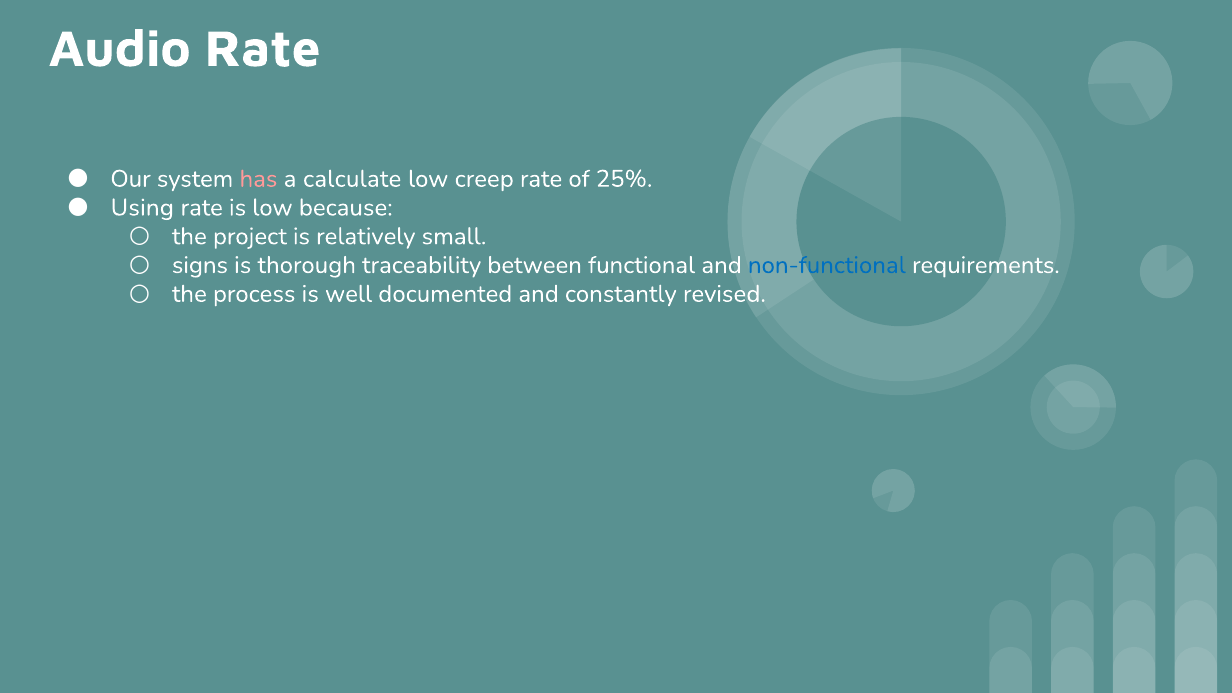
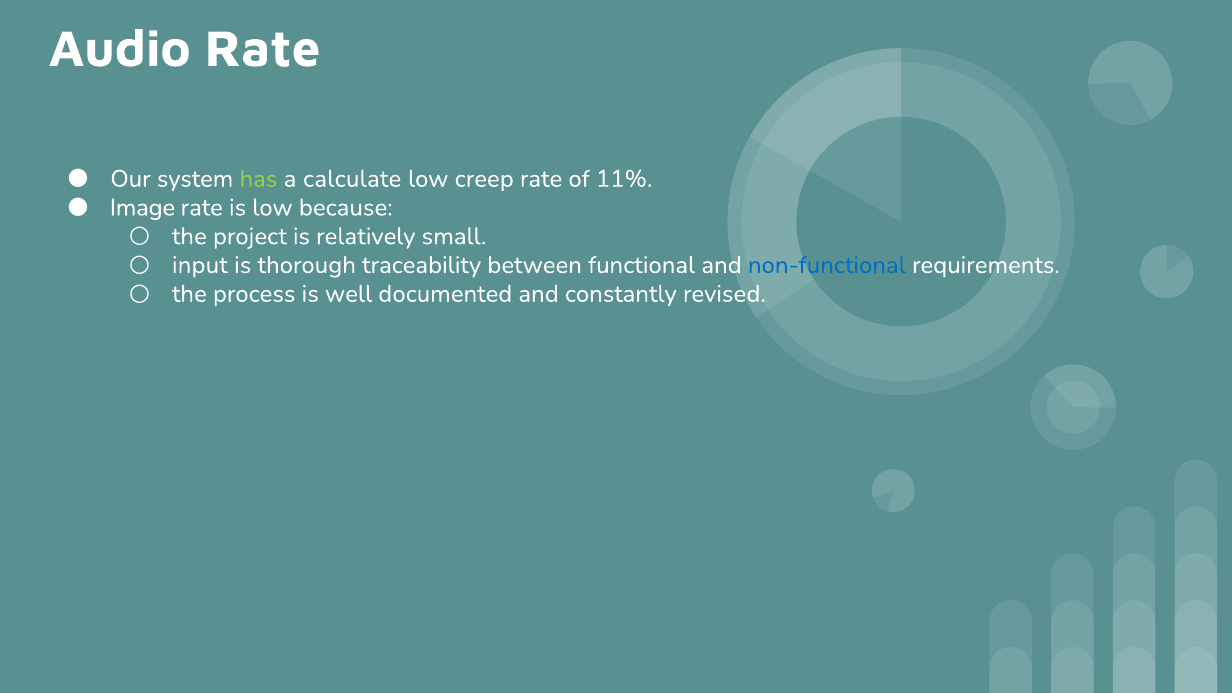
has colour: pink -> light green (258, 179)
25%: 25% -> 11% (624, 179)
Using: Using -> Image (142, 208)
signs: signs -> input (200, 265)
